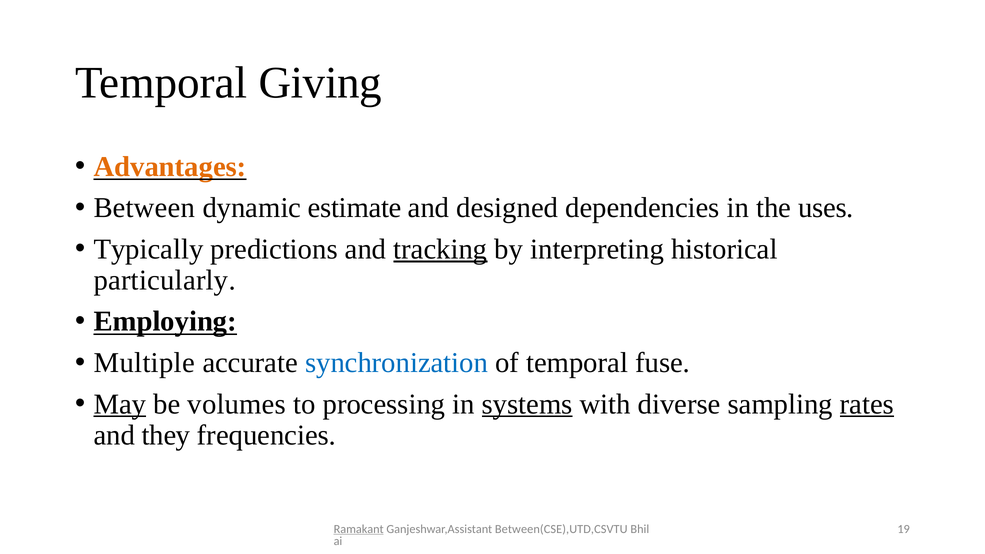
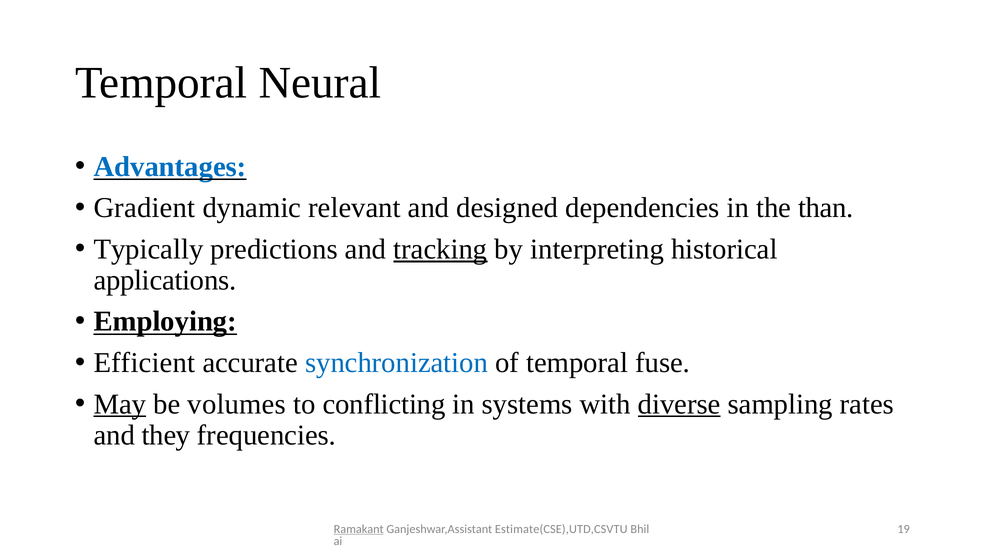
Giving: Giving -> Neural (320, 83)
Advantages colour: orange -> blue (170, 167)
Between: Between -> Gradient (144, 208)
estimate: estimate -> relevant (355, 208)
uses: uses -> than (826, 208)
particularly: particularly -> applications (165, 280)
Multiple: Multiple -> Efficient (144, 363)
processing: processing -> conflicting (384, 404)
systems underline: present -> none (527, 404)
diverse underline: none -> present (679, 404)
rates underline: present -> none (867, 404)
Between(CSE),UTD,CSVTU: Between(CSE),UTD,CSVTU -> Estimate(CSE),UTD,CSVTU (561, 529)
